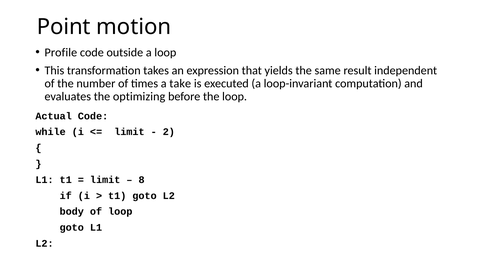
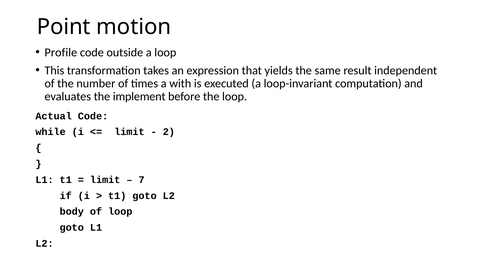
take: take -> with (180, 84)
optimizing: optimizing -> implement (139, 97)
8: 8 -> 7 (142, 180)
